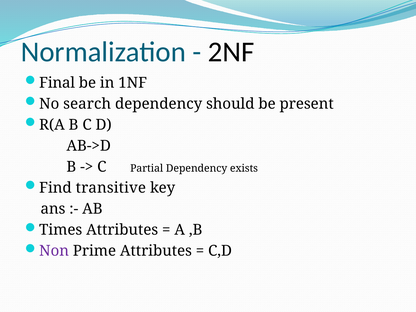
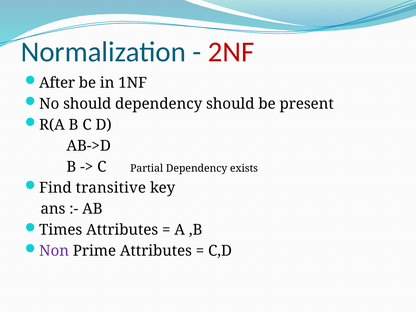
2NF colour: black -> red (231, 52)
Final: Final -> After (57, 83)
No search: search -> should (87, 104)
